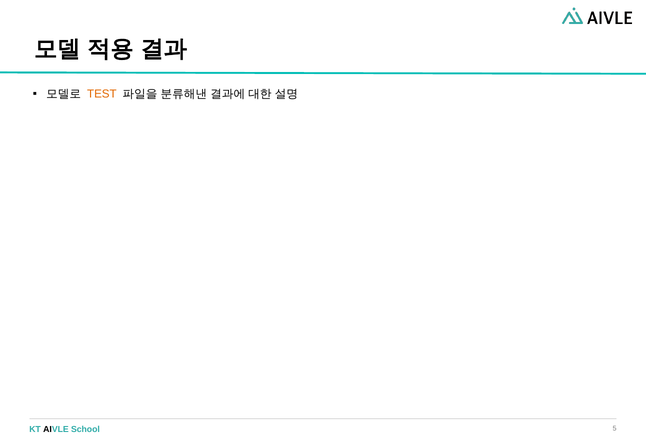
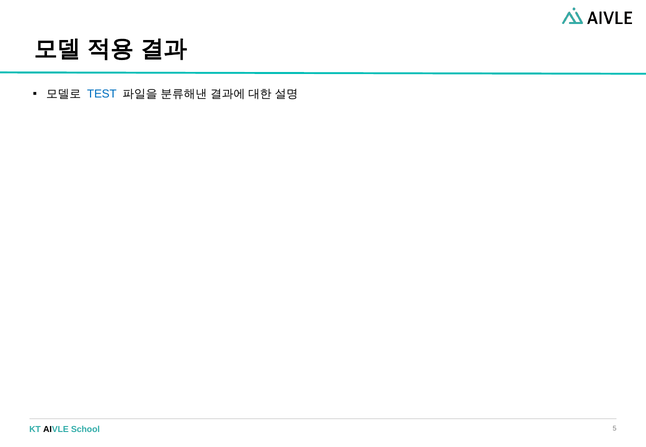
TEST colour: orange -> blue (102, 94)
